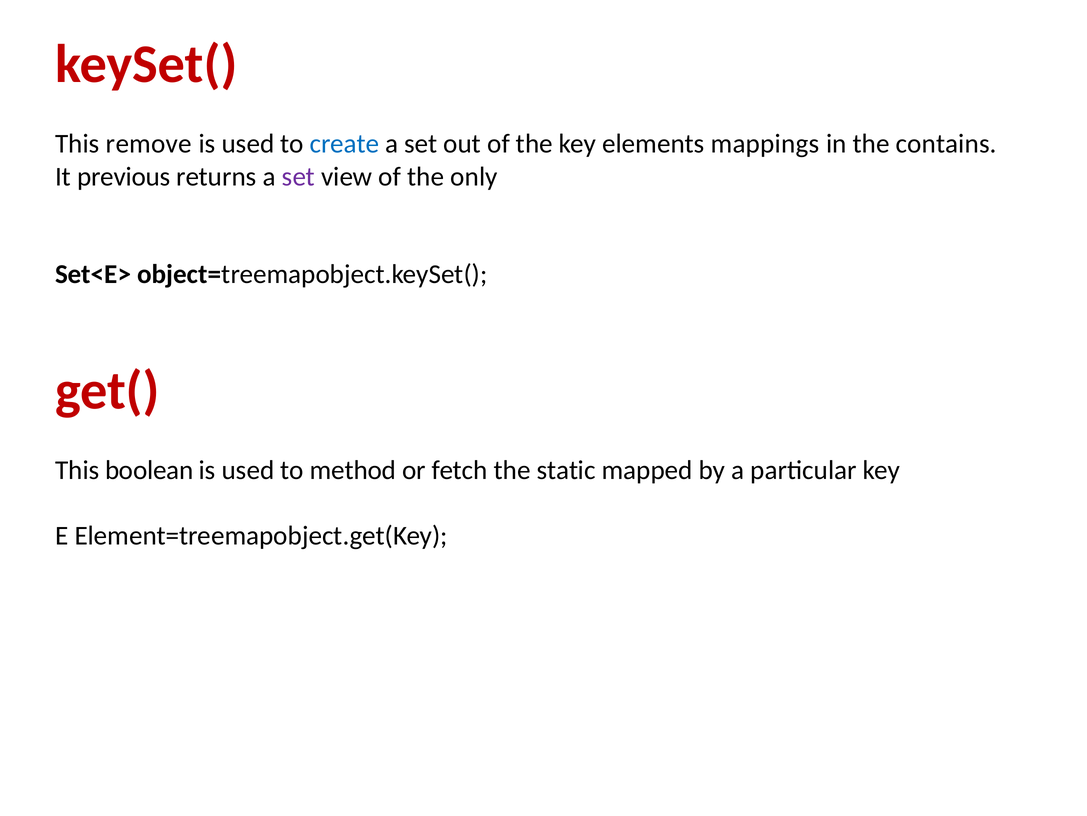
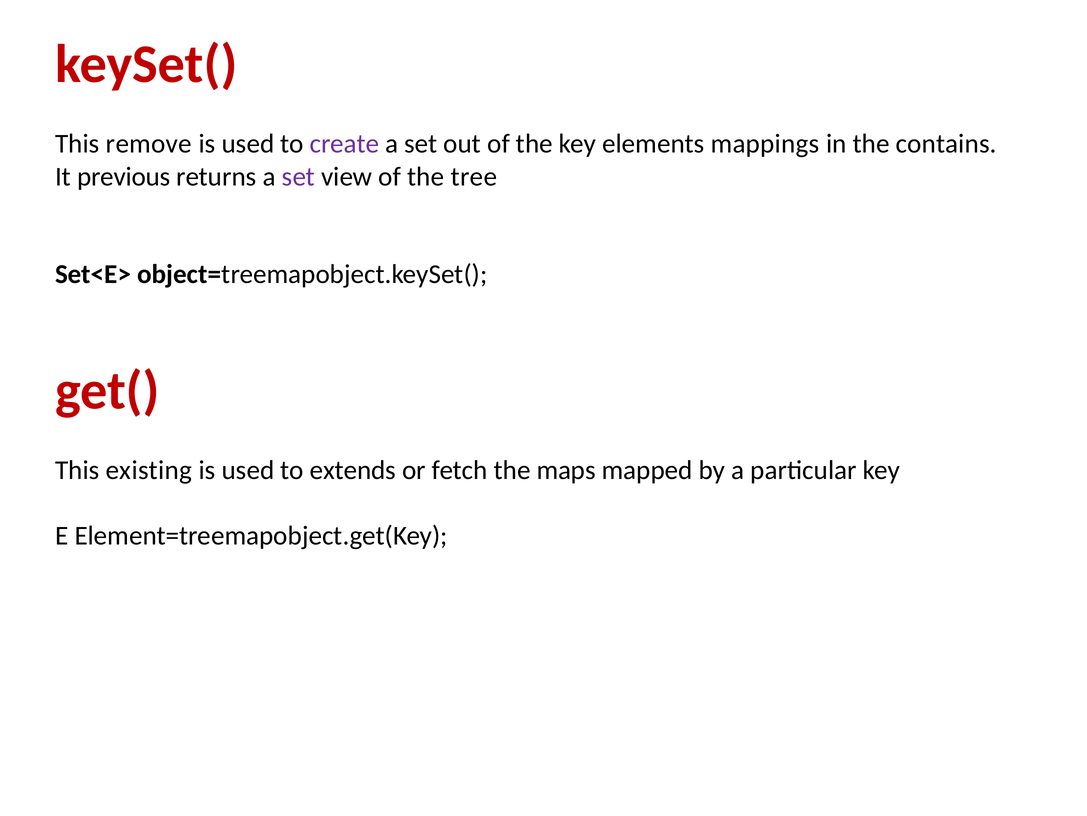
create colour: blue -> purple (344, 144)
only: only -> tree (474, 176)
boolean: boolean -> existing (149, 470)
method: method -> extends (353, 470)
static: static -> maps (566, 470)
